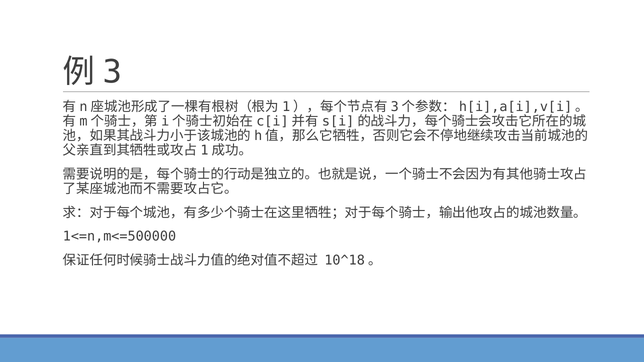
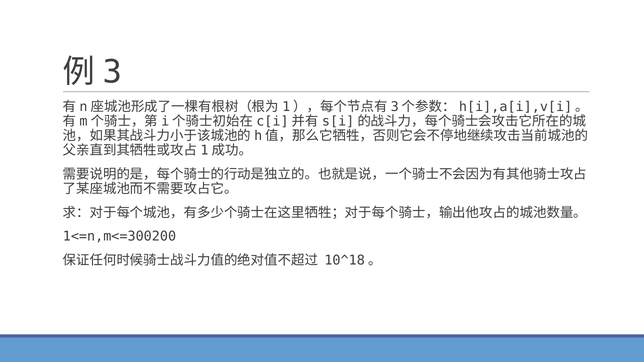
1<=n,m<=500000: 1<=n,m<=500000 -> 1<=n,m<=300200 (119, 237)
